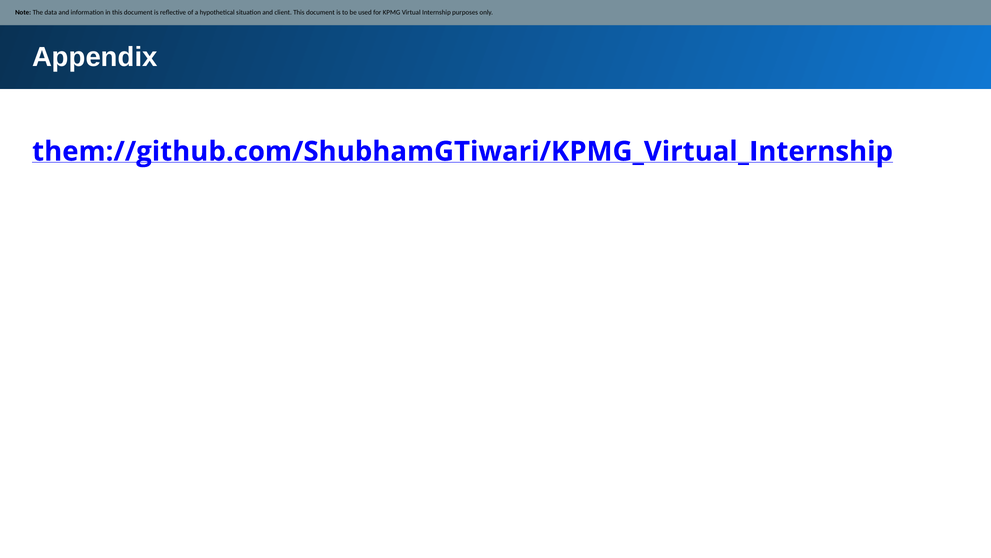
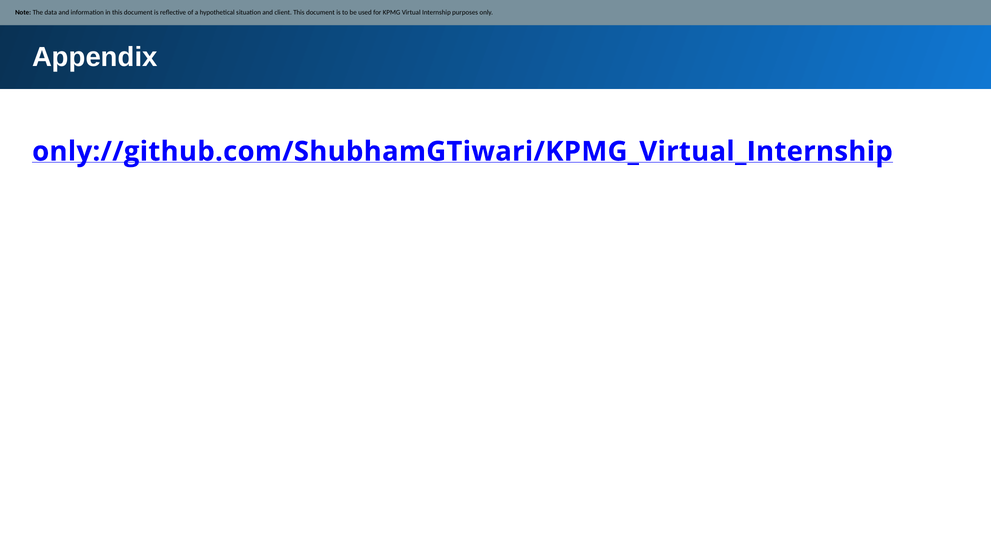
them://github.com/ShubhamGTiwari/KPMG_Virtual_Internship: them://github.com/ShubhamGTiwari/KPMG_Virtual_Internship -> only://github.com/ShubhamGTiwari/KPMG_Virtual_Internship (462, 151)
